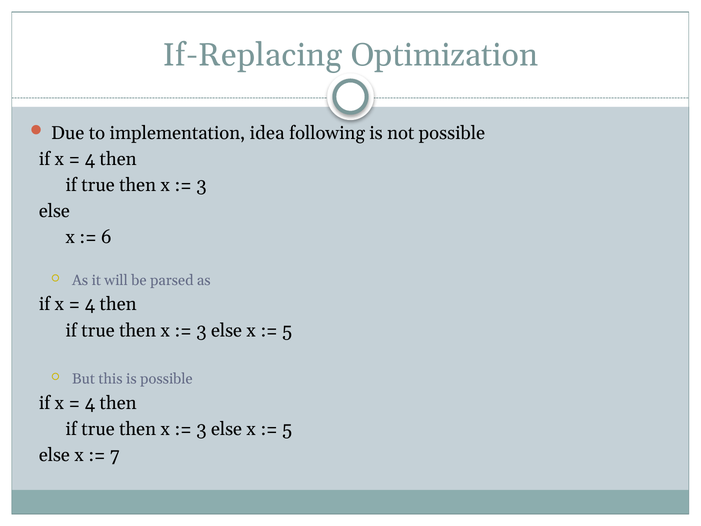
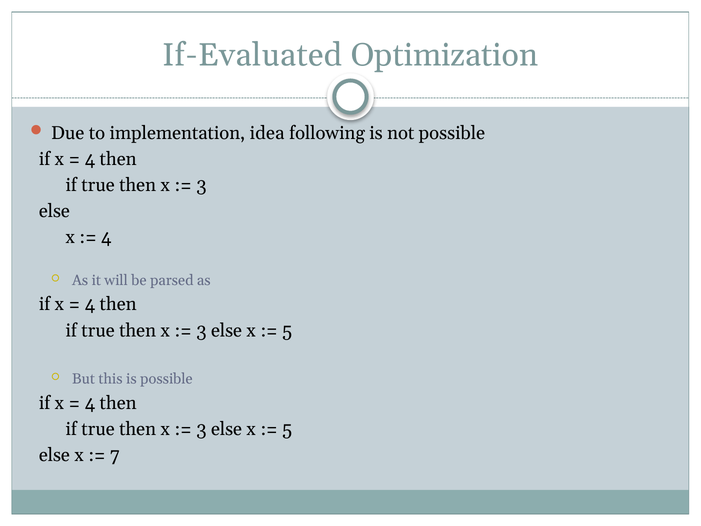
If-Replacing: If-Replacing -> If-Evaluated (252, 55)
6: 6 -> 4 (106, 237)
